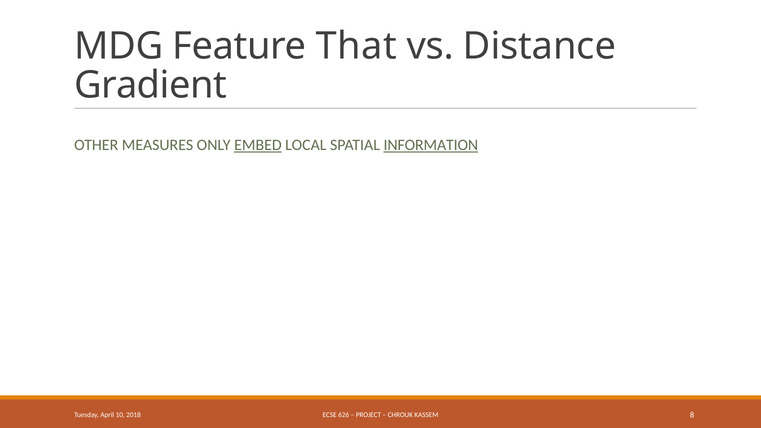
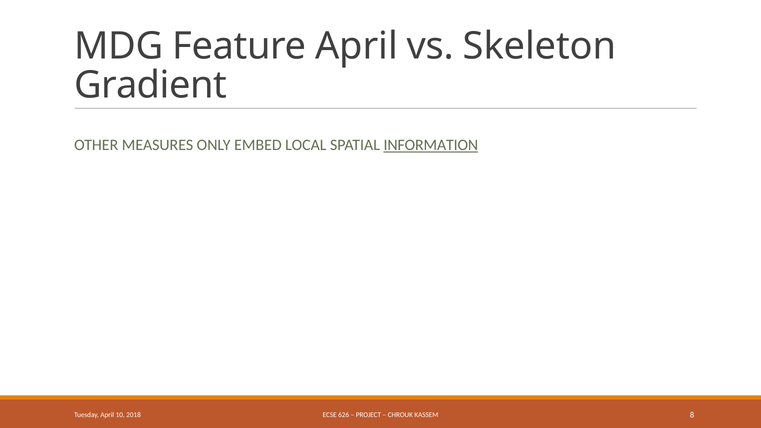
Feature That: That -> April (357, 46)
Distance: Distance -> Skeleton (539, 46)
EMBED underline: present -> none (258, 145)
